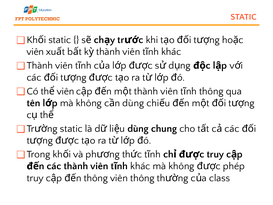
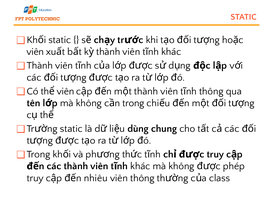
dùng: dùng -> trong (133, 103)
thông: thông -> nhiêu (96, 178)
